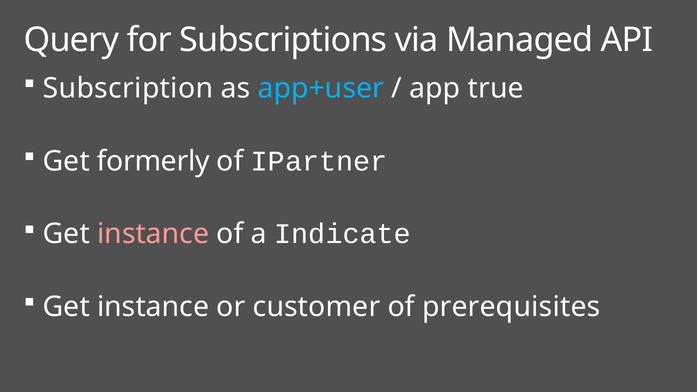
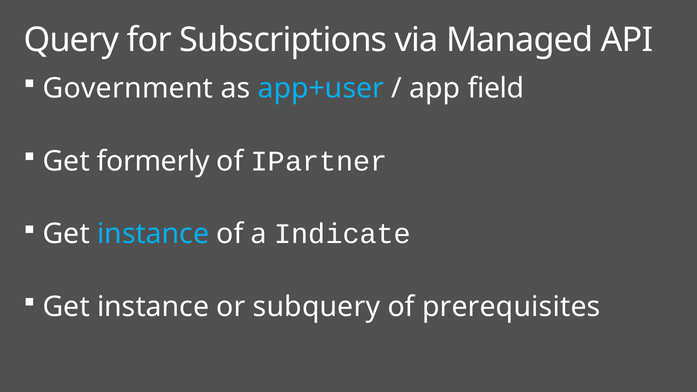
Subscription: Subscription -> Government (128, 88)
true: true -> field (496, 88)
instance colour: pink -> light blue (153, 234)
customer: customer -> subquery (316, 307)
